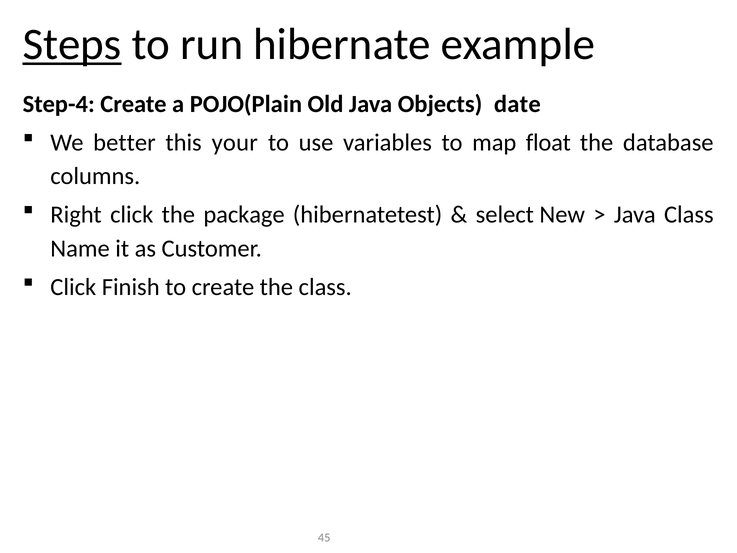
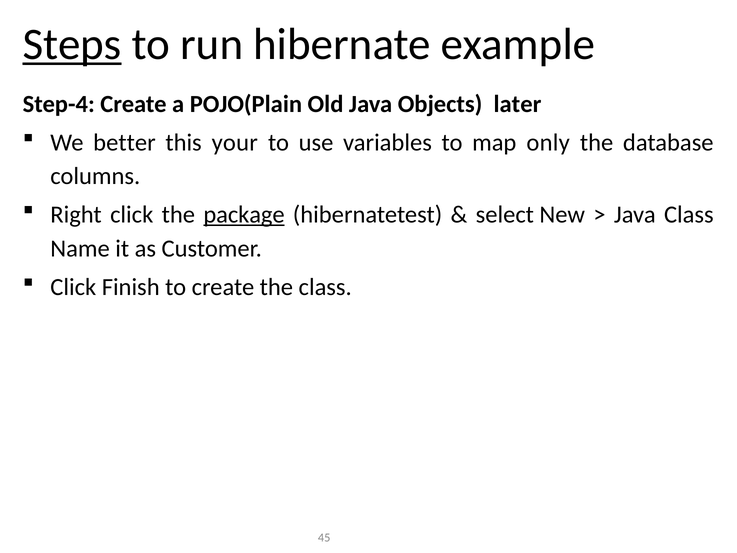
date: date -> later (517, 104)
float: float -> only (548, 143)
package underline: none -> present (244, 215)
